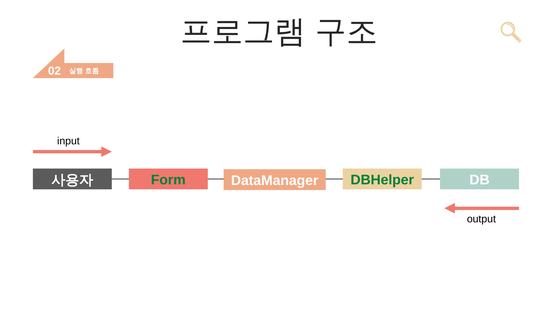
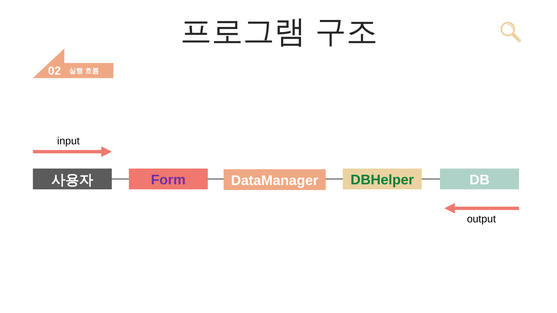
Form colour: green -> purple (168, 180)
